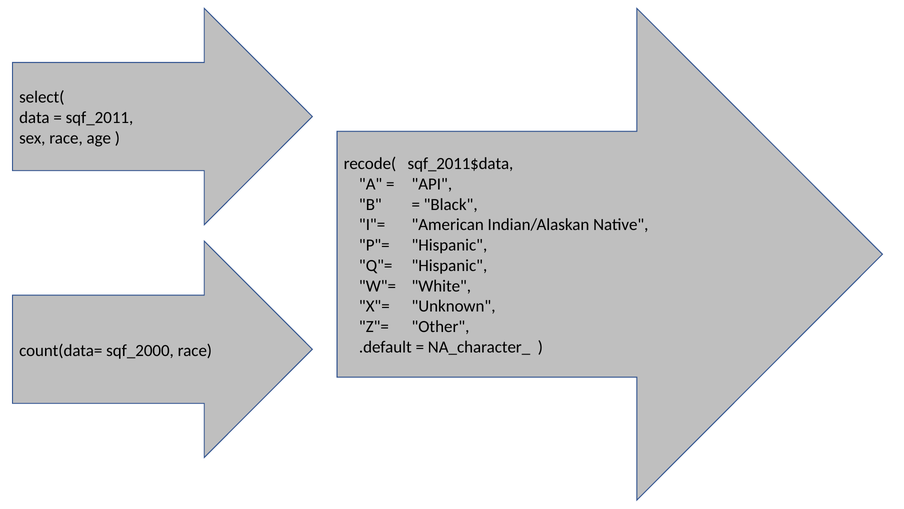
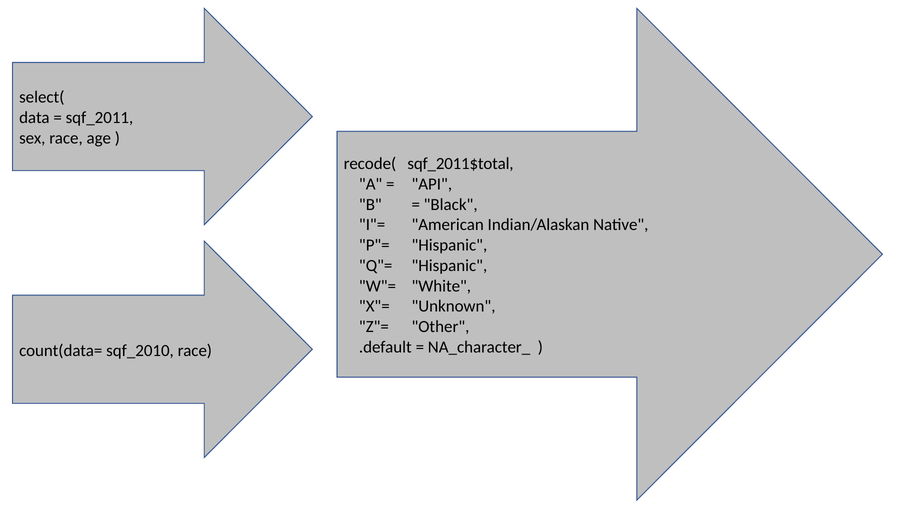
sqf_2011$data: sqf_2011$data -> sqf_2011$total (460, 164)
sqf_2000: sqf_2000 -> sqf_2010 (140, 350)
